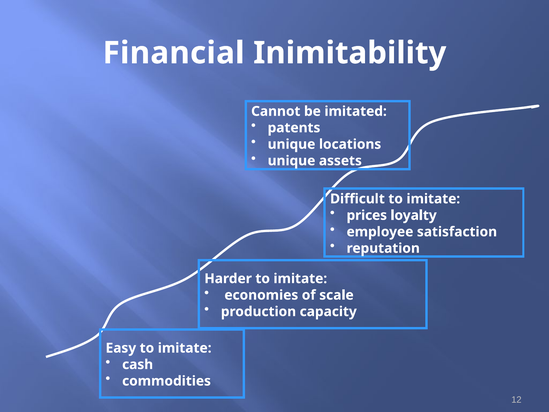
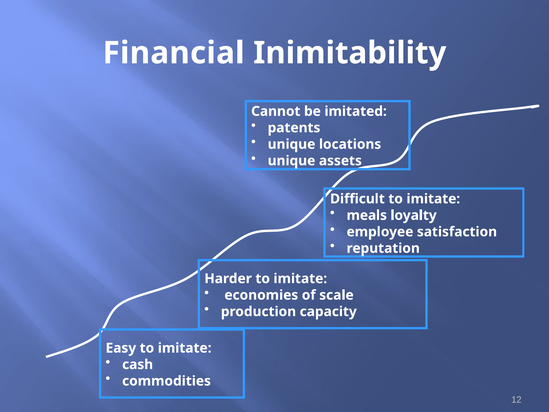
prices: prices -> meals (367, 215)
